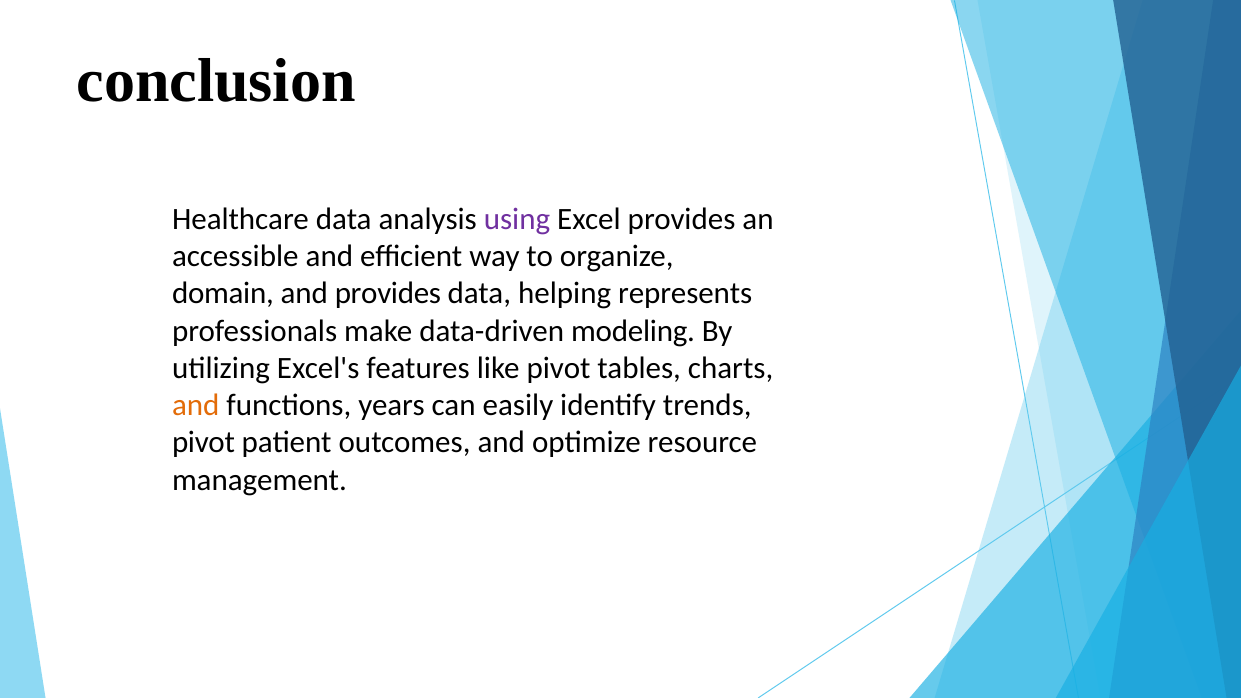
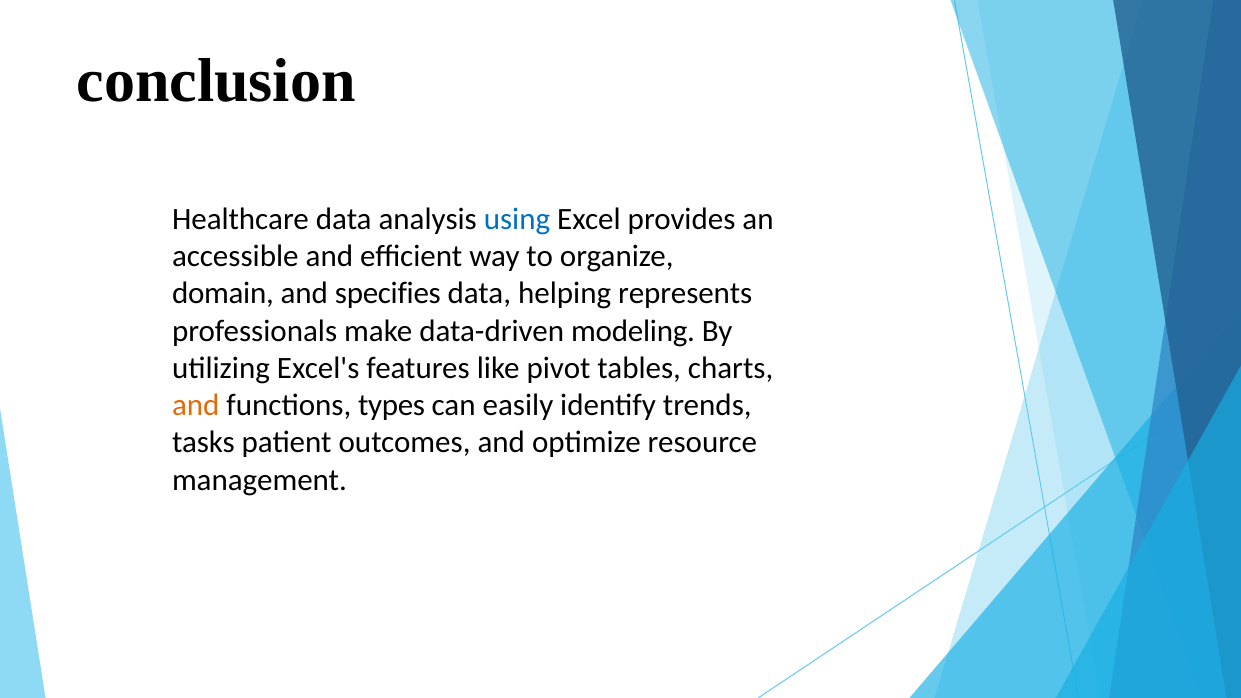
using colour: purple -> blue (517, 219)
and provides: provides -> specifies (388, 294)
years: years -> types (392, 405)
pivot: pivot -> tasks (203, 443)
